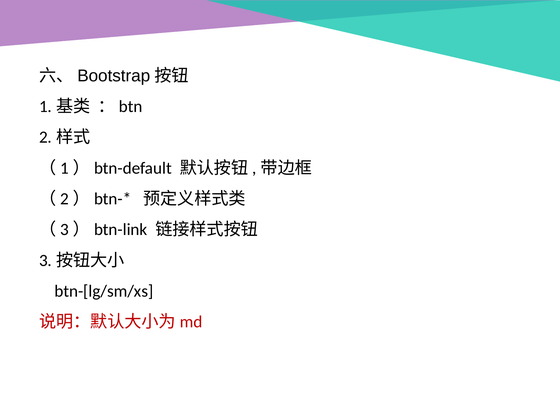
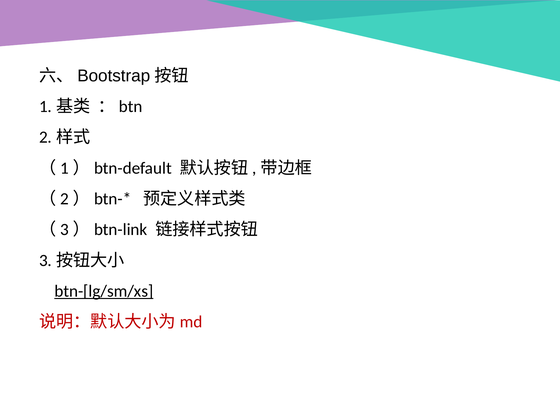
btn-[lg/sm/xs underline: none -> present (104, 291)
